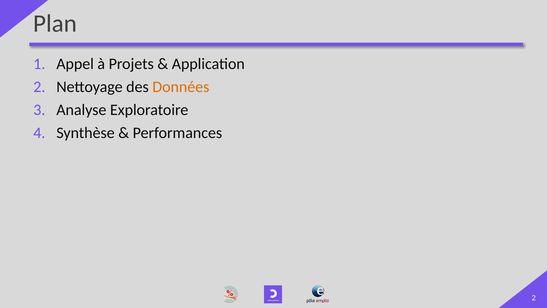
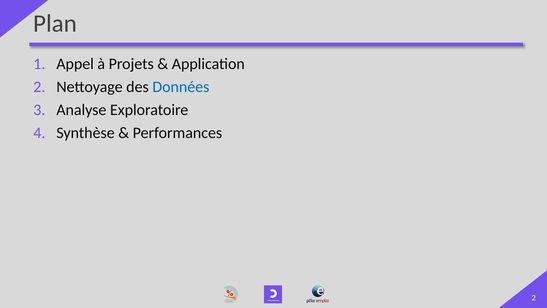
Données colour: orange -> blue (181, 87)
